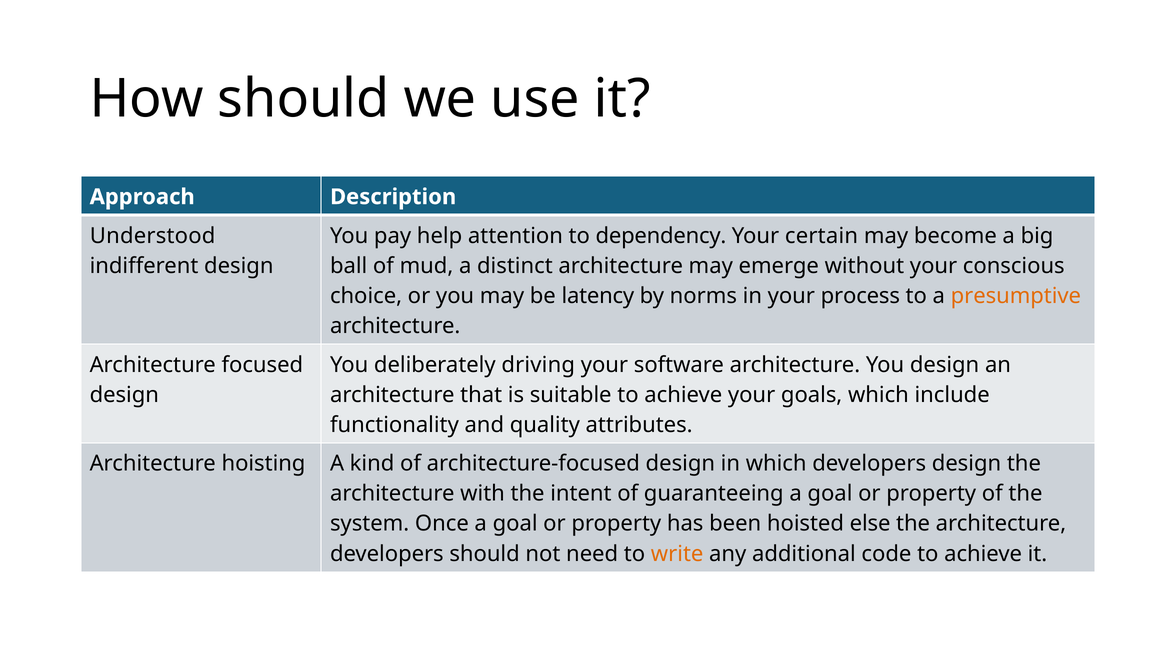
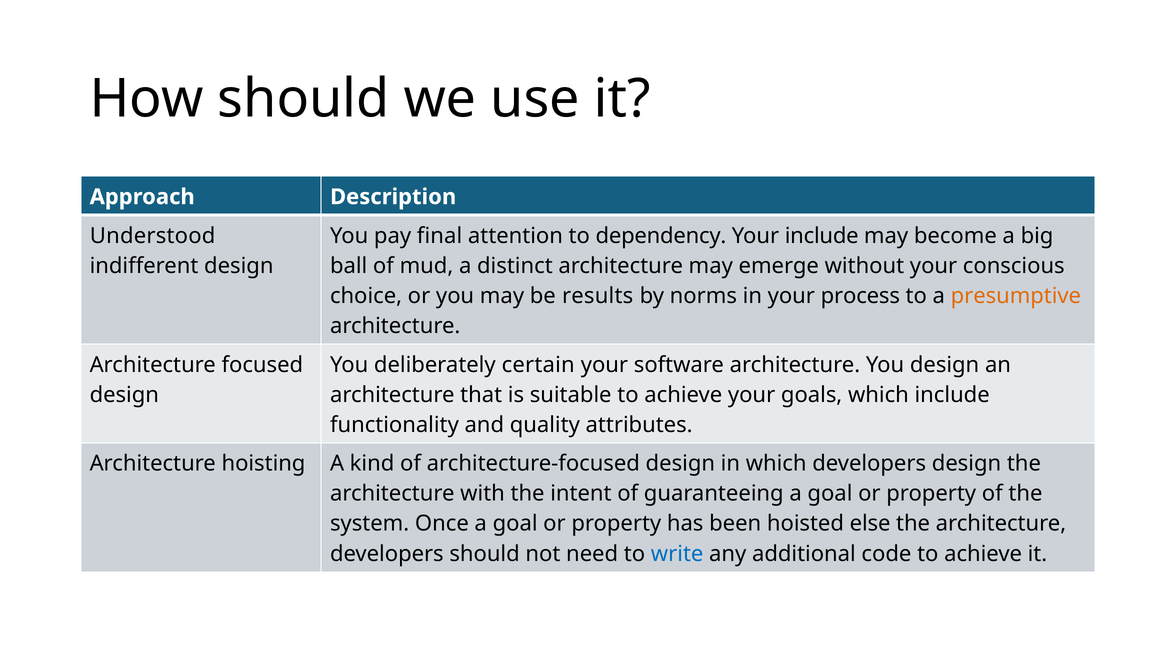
help: help -> final (440, 236)
Your certain: certain -> include (822, 236)
latency: latency -> results (598, 296)
driving: driving -> certain (538, 364)
write colour: orange -> blue (677, 553)
